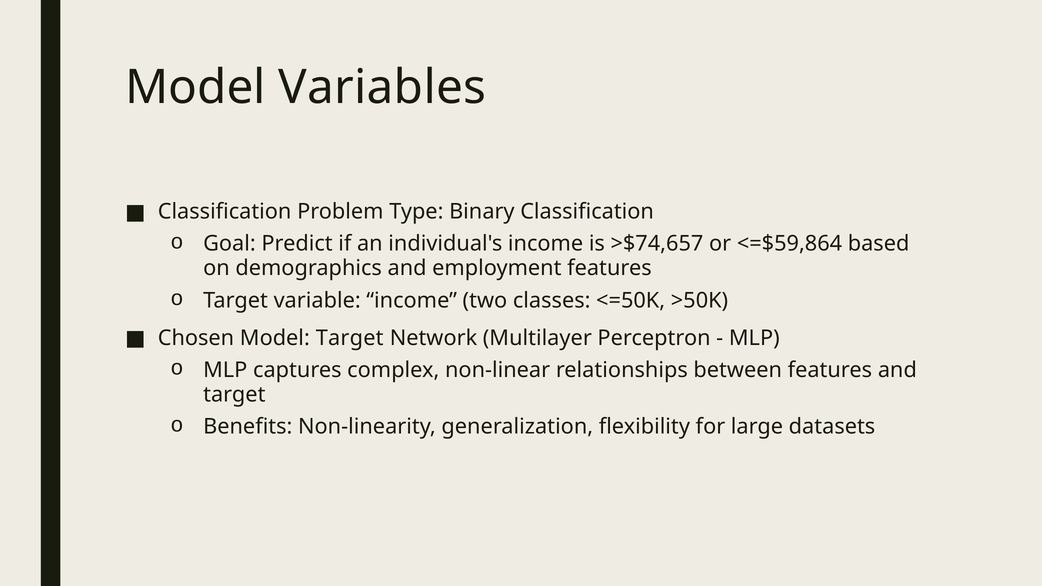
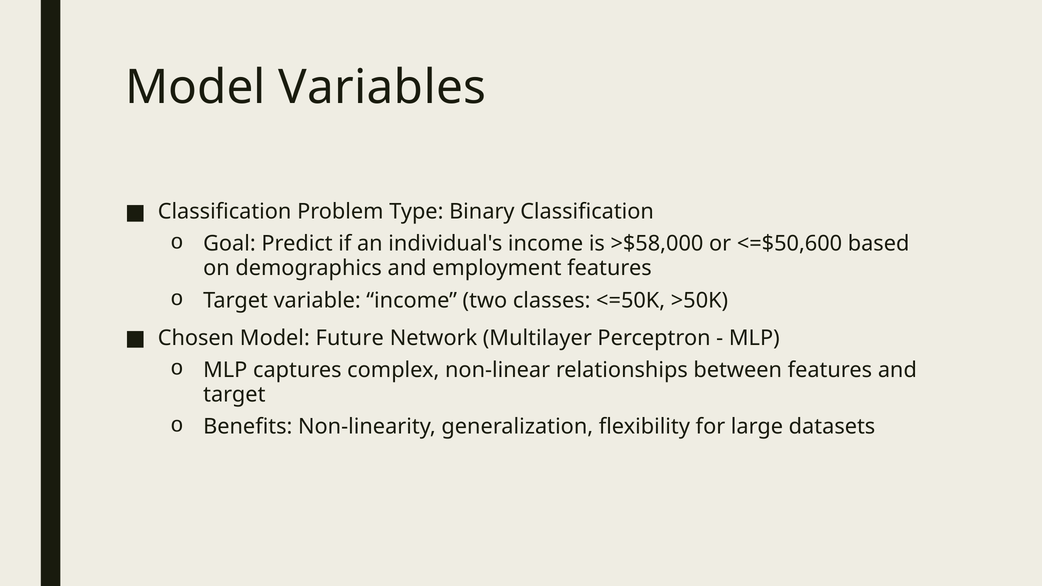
>$74,657: >$74,657 -> >$58,000 (657, 244)
<=$59,864: <=$59,864 -> <=$50,600 (790, 244)
Model Target: Target -> Future (350, 338)
